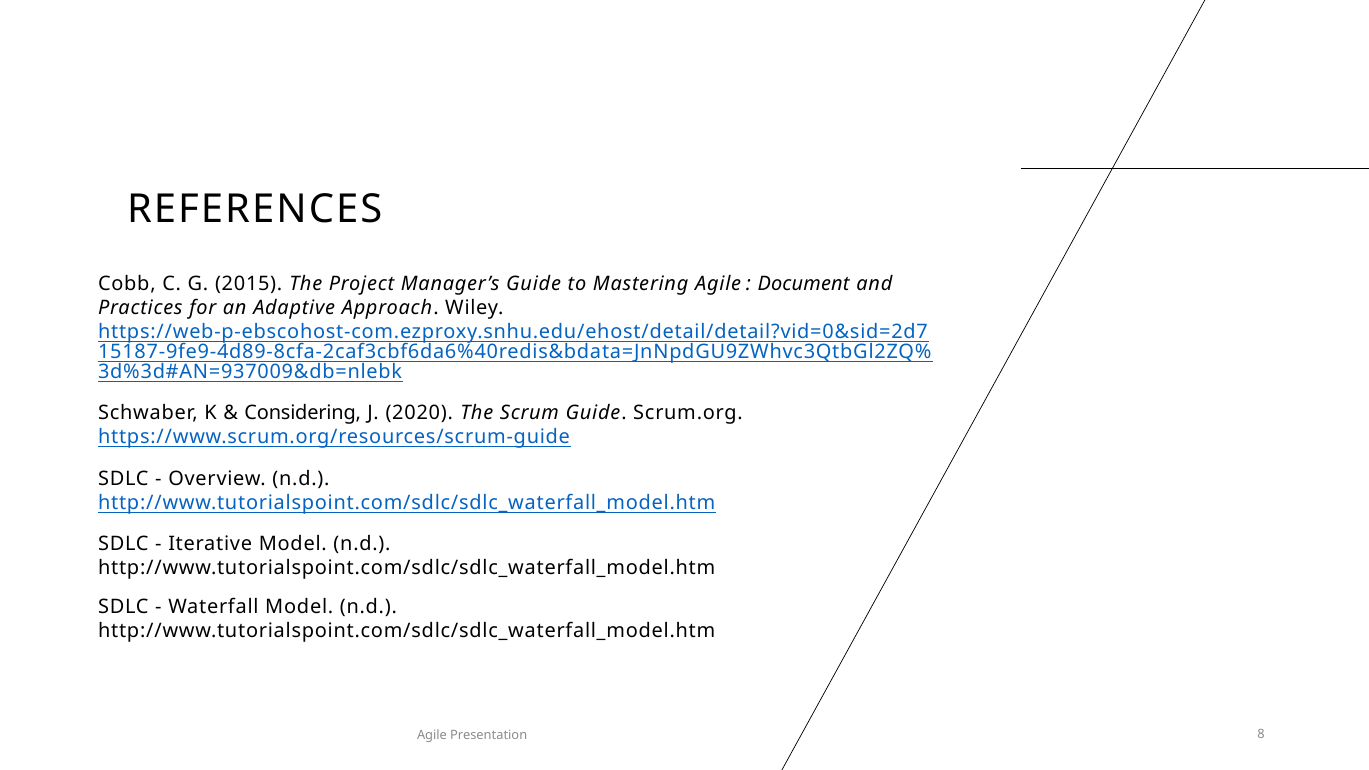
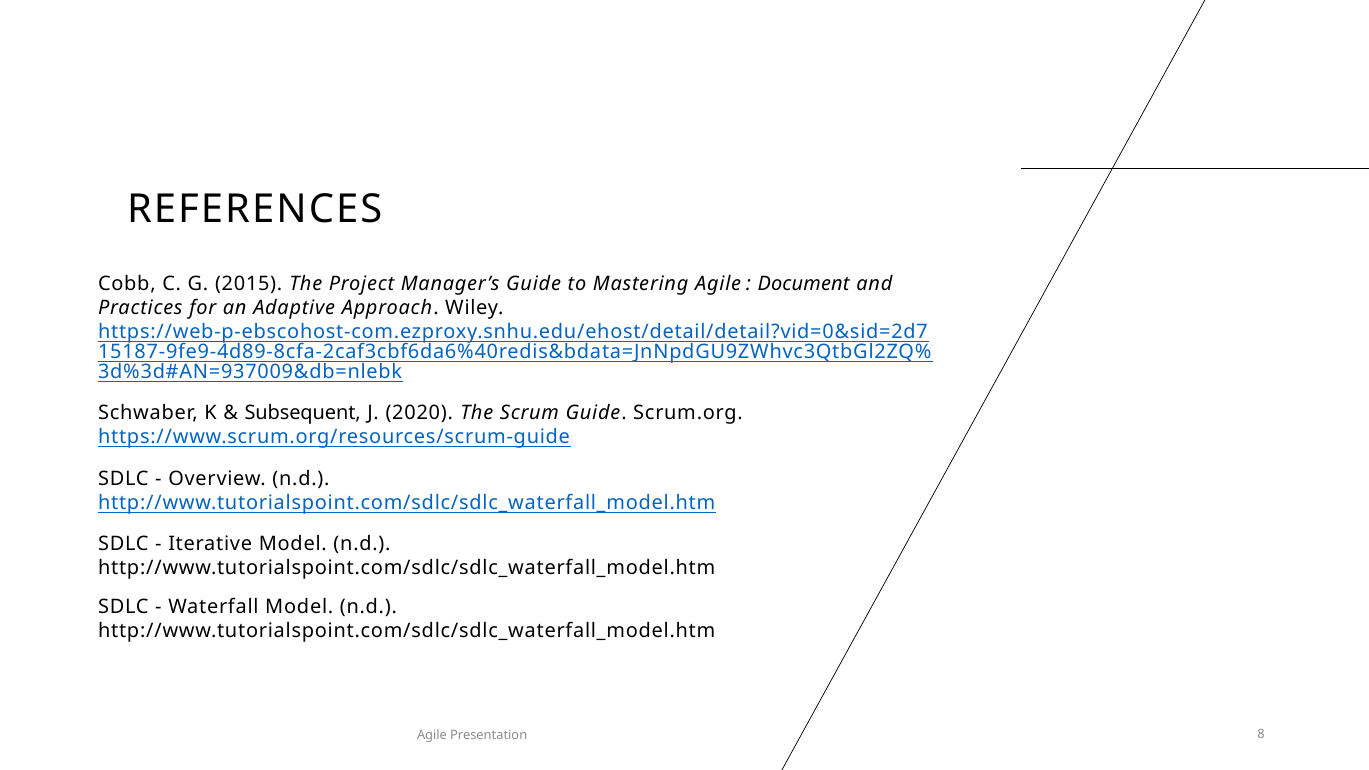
Considering: Considering -> Subsequent (303, 413)
